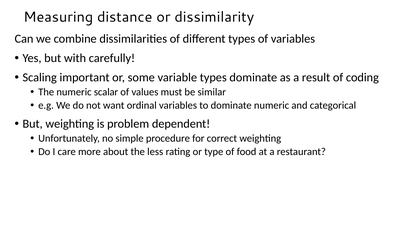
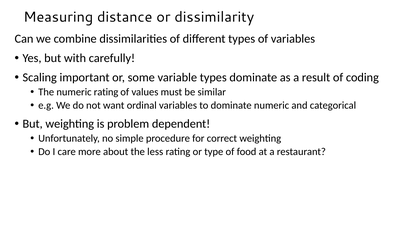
numeric scalar: scalar -> rating (106, 92)
